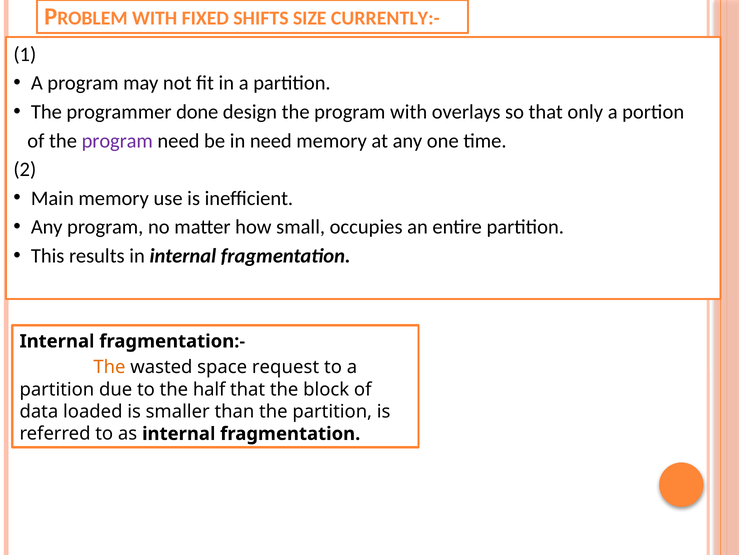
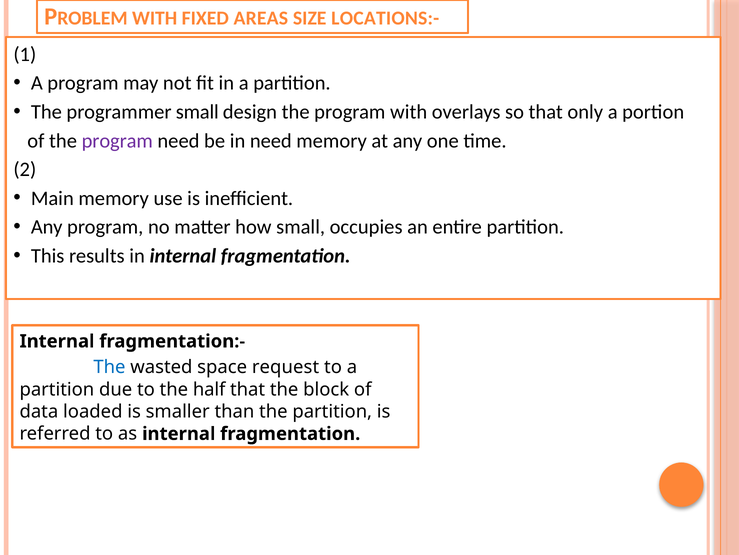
SHIFTS: SHIFTS -> AREAS (261, 18)
CURRENTLY:-: CURRENTLY:- -> LOCATIONS:- (385, 18)
programmer done: done -> small (197, 112)
The colour: orange -> blue (109, 367)
